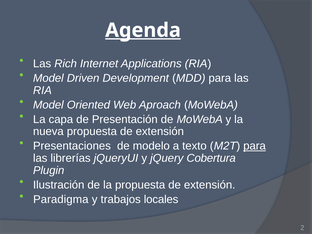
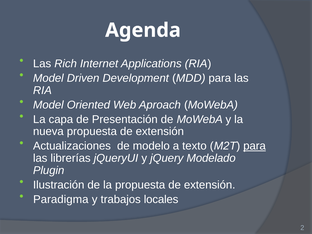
Agenda underline: present -> none (143, 30)
Presentaciones: Presentaciones -> Actualizaciones (72, 146)
Cobertura: Cobertura -> Modelado (211, 158)
